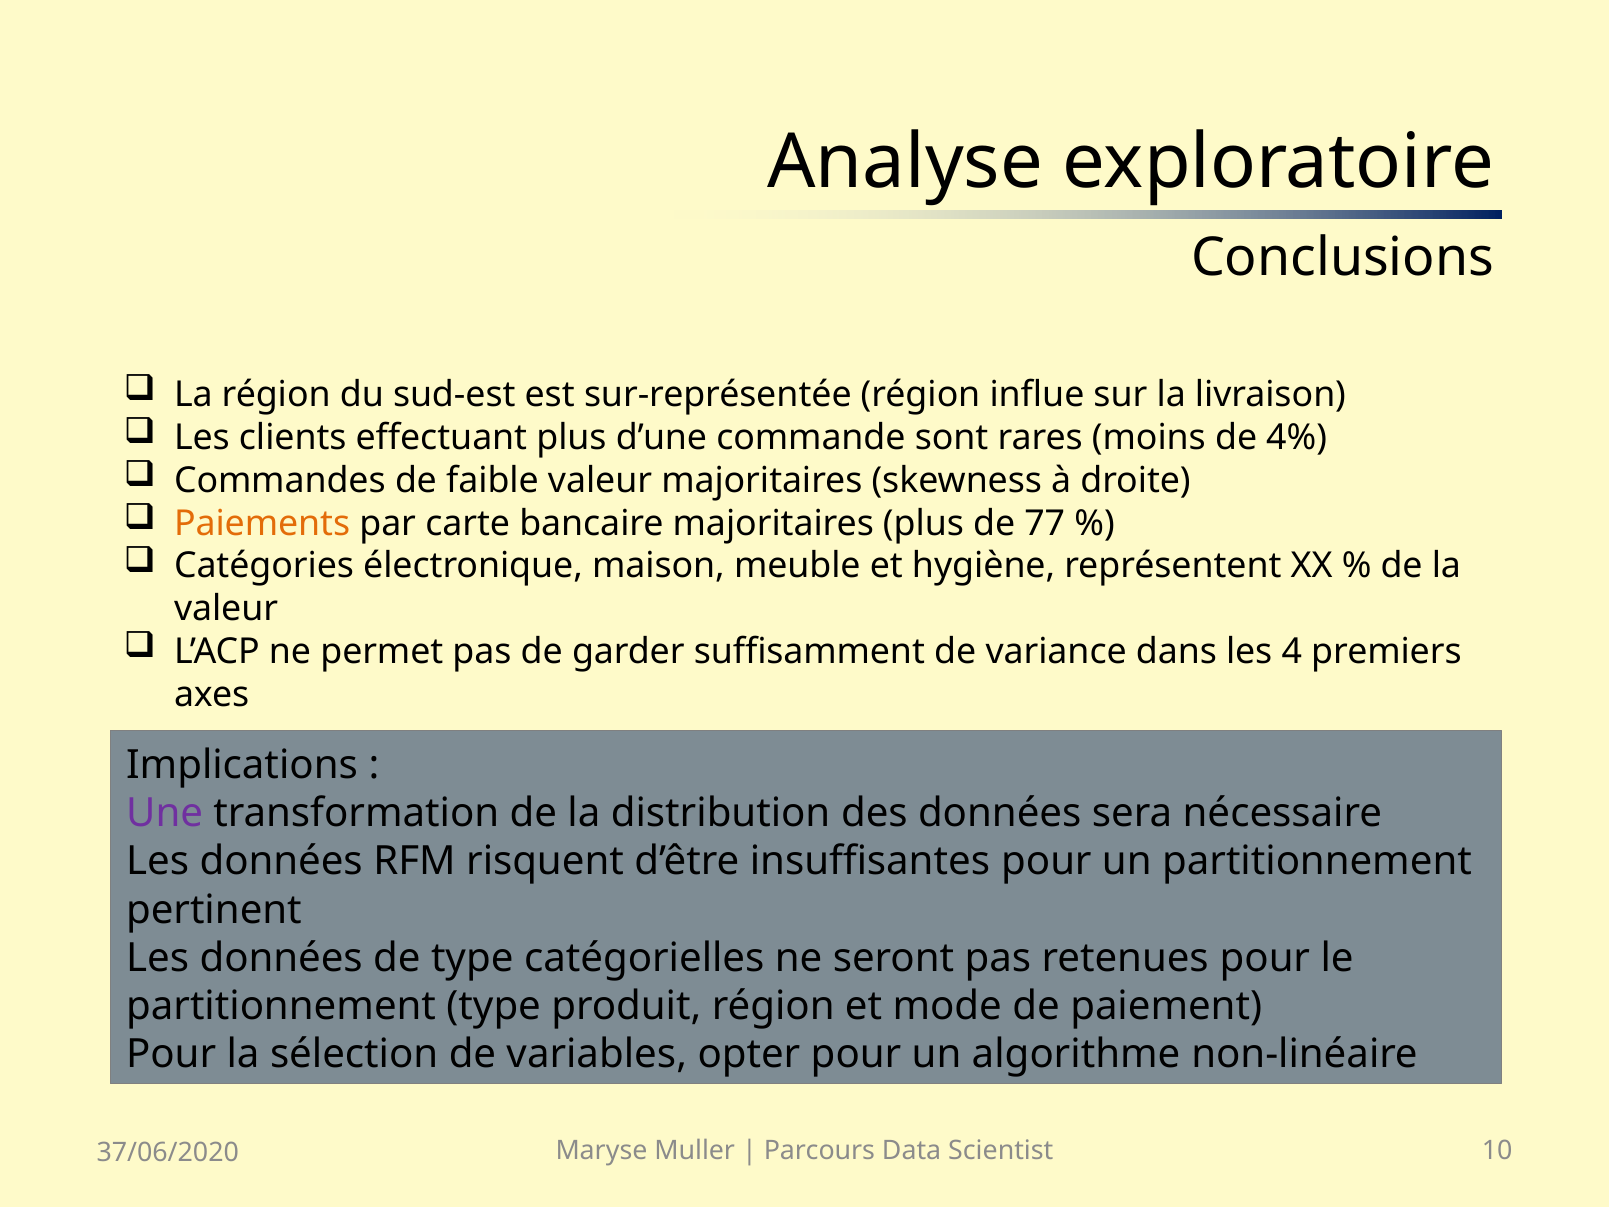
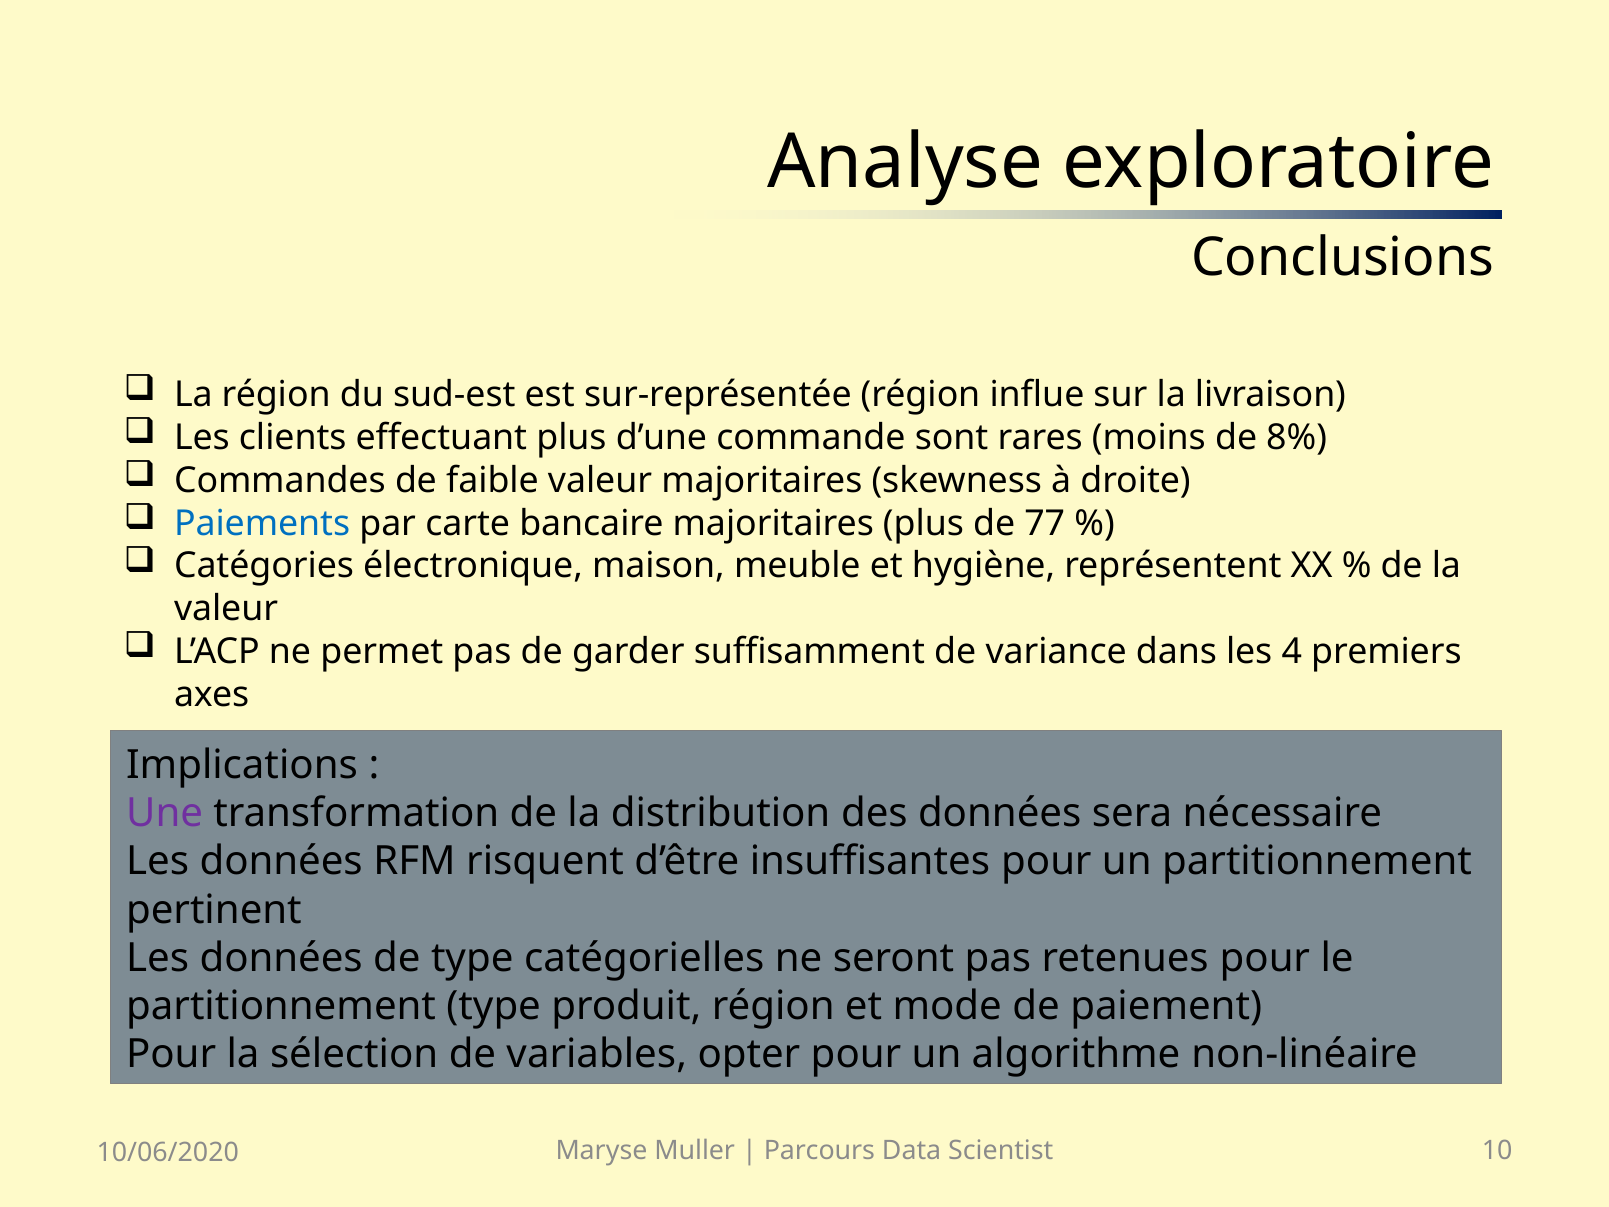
4%: 4% -> 8% (1297, 437)
Paiements colour: orange -> blue (262, 523)
37/06/2020: 37/06/2020 -> 10/06/2020 (168, 1152)
